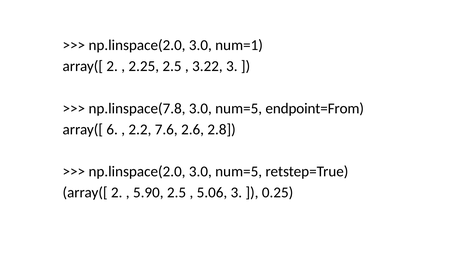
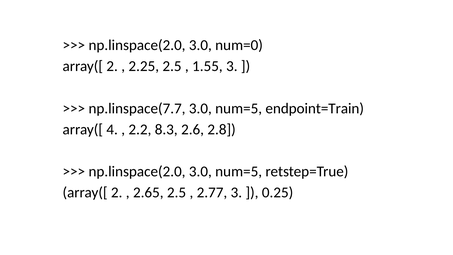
num=1: num=1 -> num=0 (239, 45)
3.22: 3.22 -> 1.55 (207, 66)
np.linspace(7.8: np.linspace(7.8 -> np.linspace(7.7 (137, 108)
endpoint=From: endpoint=From -> endpoint=Train (315, 108)
6: 6 -> 4 (112, 129)
7.6: 7.6 -> 8.3 (166, 129)
5.90: 5.90 -> 2.65 (148, 192)
5.06: 5.06 -> 2.77 (212, 192)
